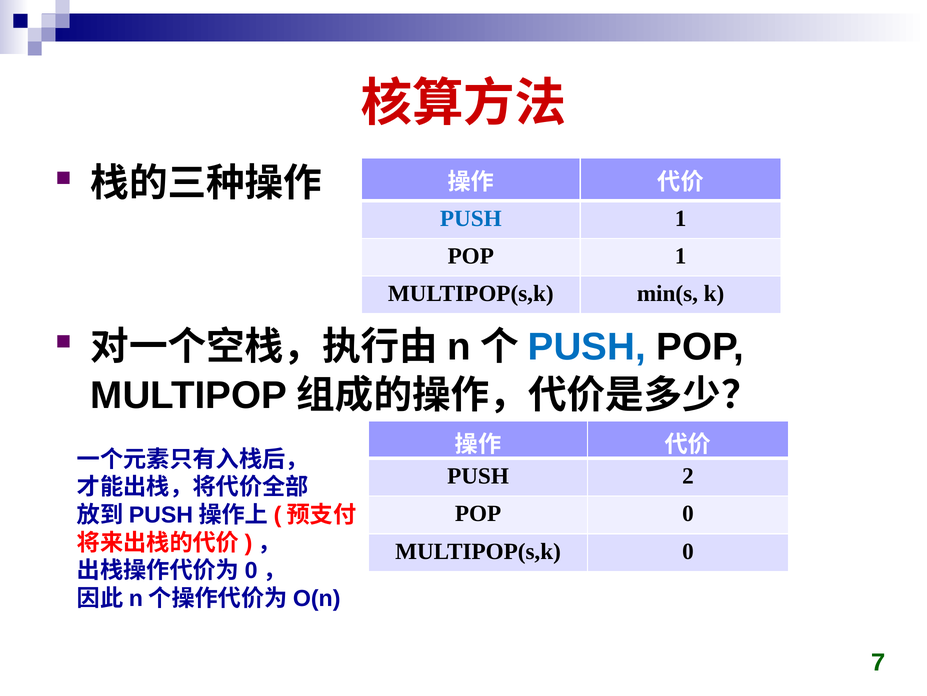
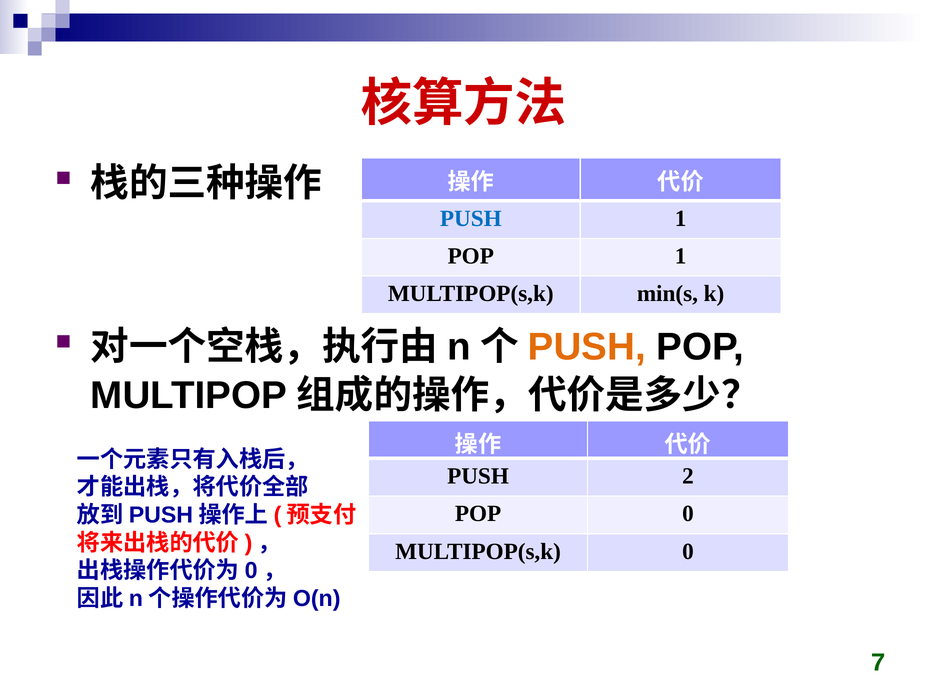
PUSH colour: blue -> orange (587, 347)
